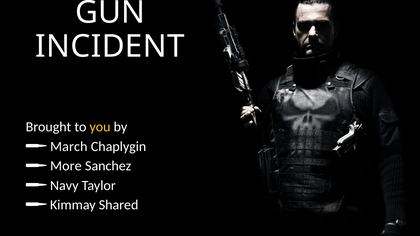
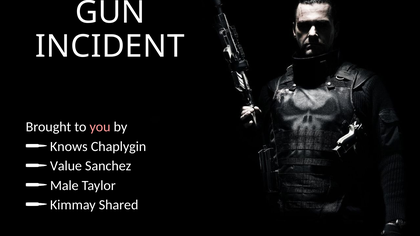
you colour: yellow -> pink (100, 127)
March: March -> Knows (69, 147)
More: More -> Value (66, 166)
Navy: Navy -> Male (64, 186)
